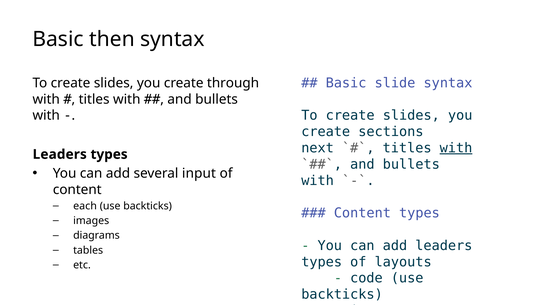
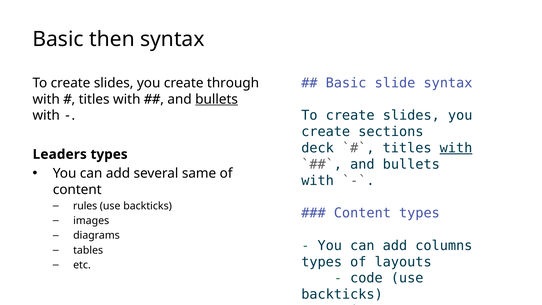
bullets underline: none -> present (217, 99)
next: next -> deck (318, 148)
input: input -> same (199, 173)
each: each -> rules (85, 206)
add leaders: leaders -> columns (444, 246)
